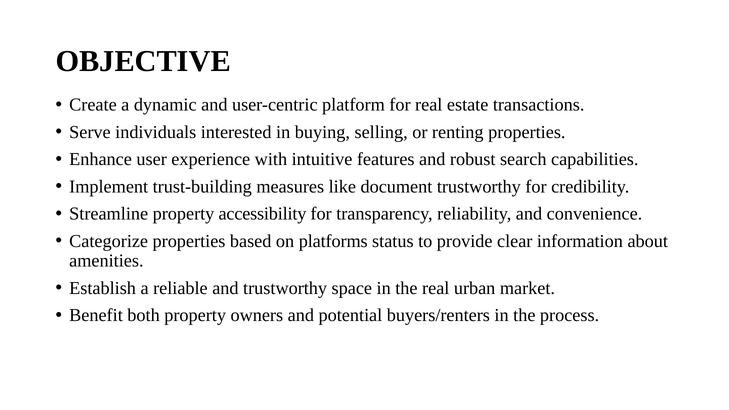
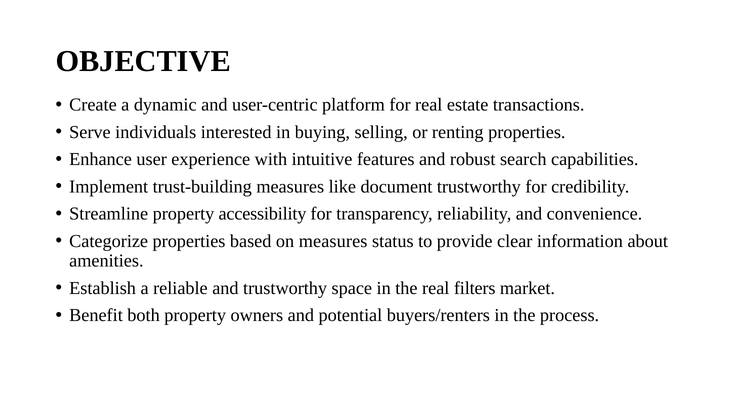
on platforms: platforms -> measures (333, 241)
urban: urban -> filters (475, 288)
